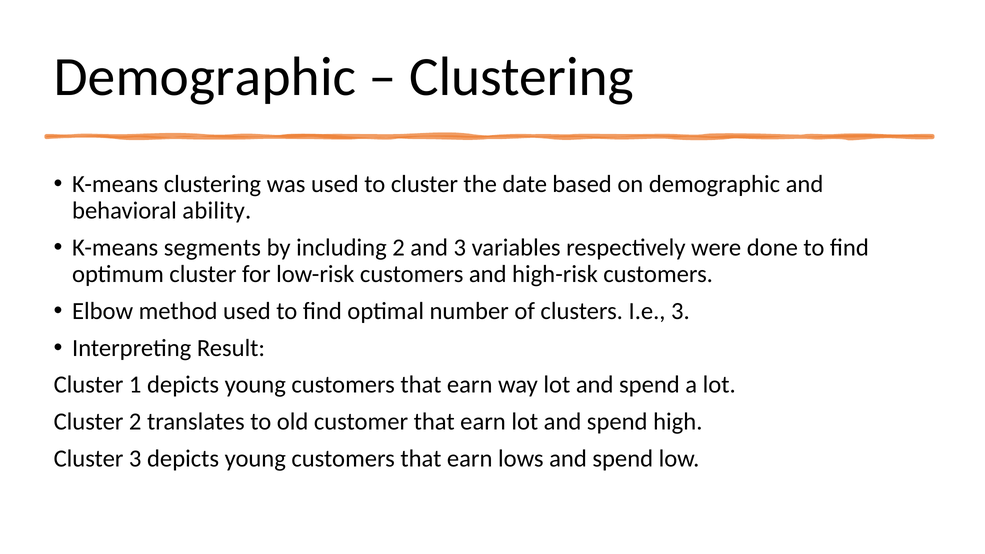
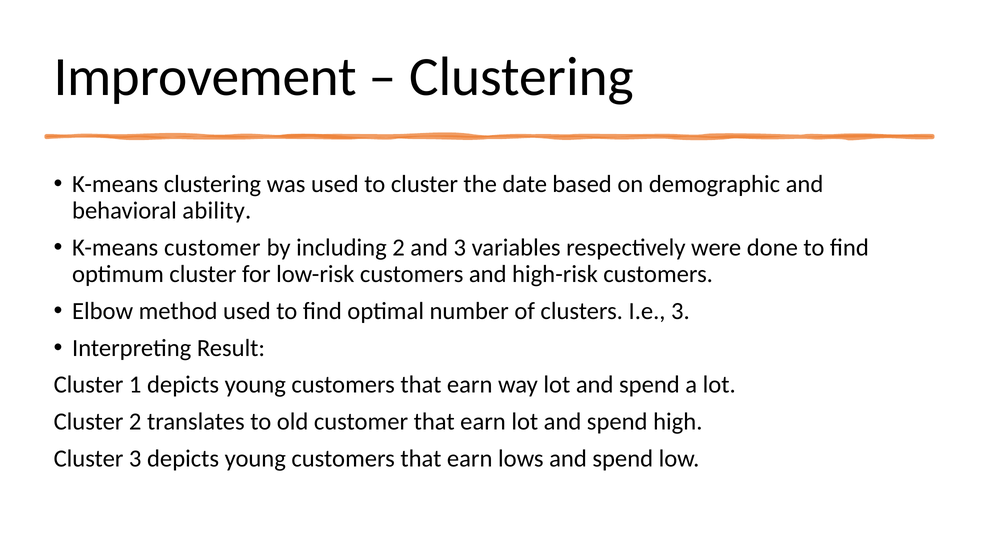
Demographic: Demographic -> Improvement (205, 77)
K-means segments: segments -> customer (212, 248)
